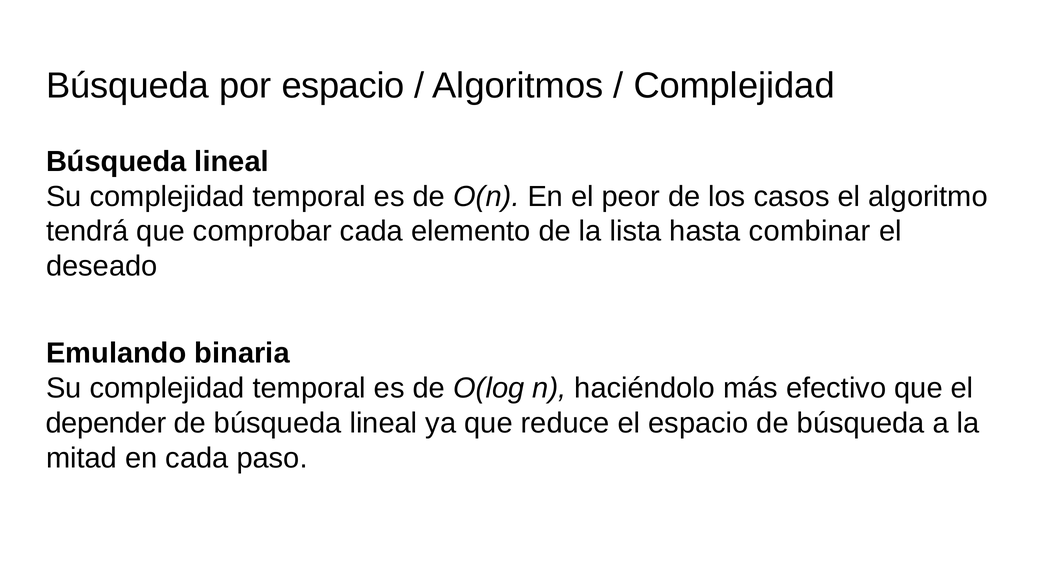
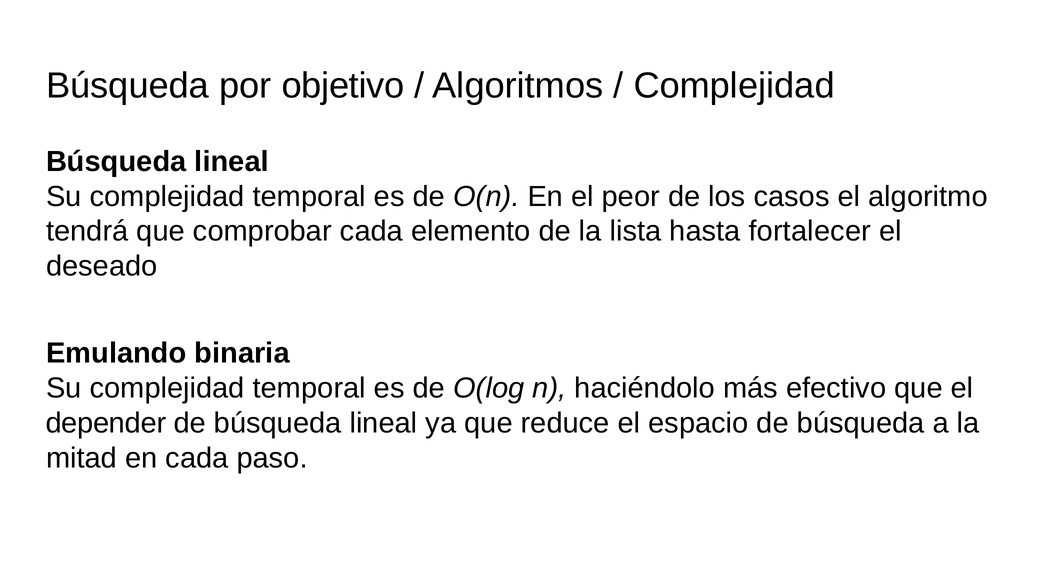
por espacio: espacio -> objetivo (343, 86)
combinar: combinar -> fortalecer (810, 231)
